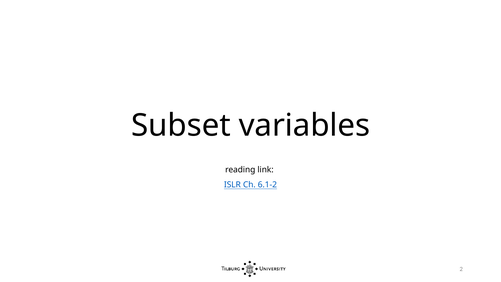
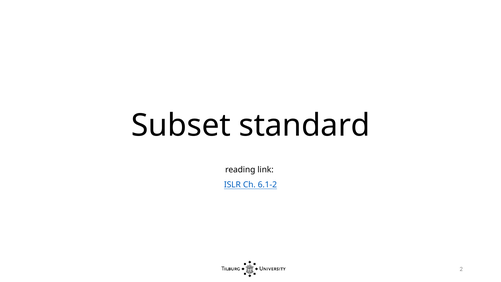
variables: variables -> standard (304, 125)
